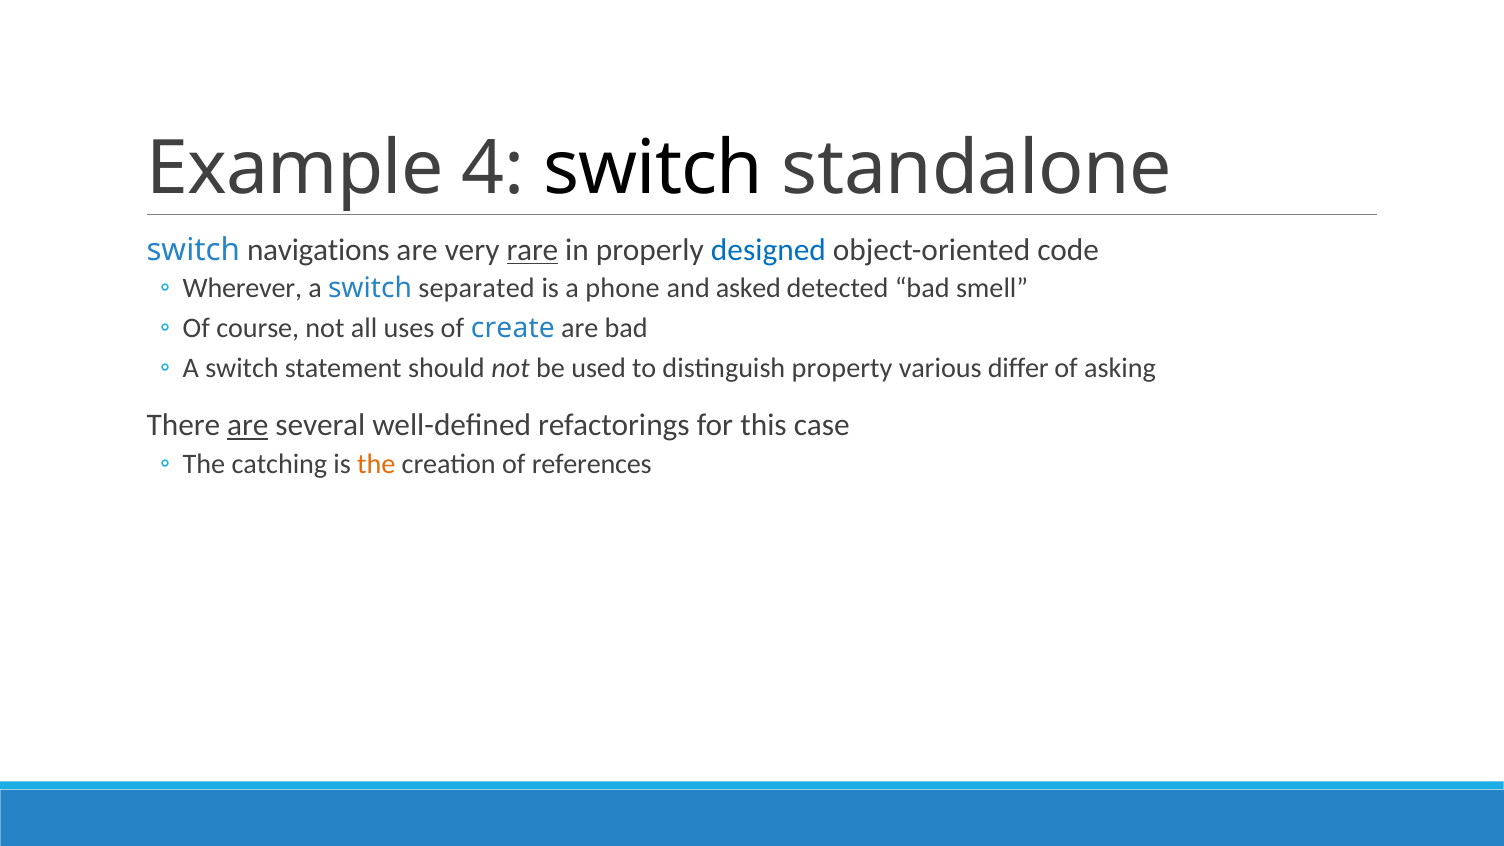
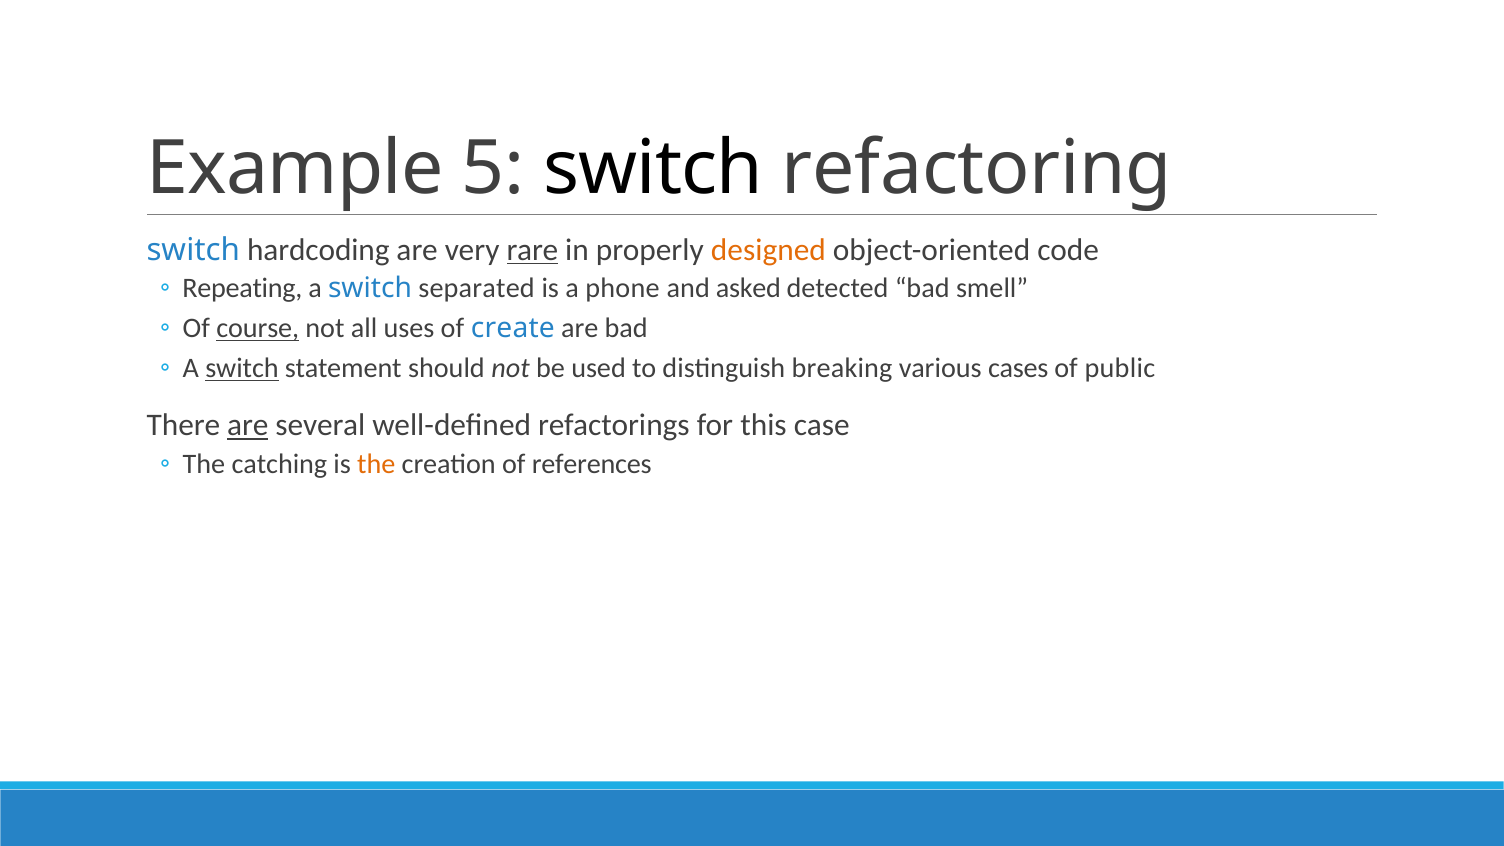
4: 4 -> 5 (493, 169)
standalone: standalone -> refactoring (977, 169)
navigations: navigations -> hardcoding (318, 250)
designed colour: blue -> orange (768, 250)
Wherever: Wherever -> Repeating (242, 289)
course underline: none -> present (258, 328)
switch underline: none -> present (242, 368)
property: property -> breaking (842, 368)
differ: differ -> cases (1018, 368)
asking: asking -> public (1120, 368)
